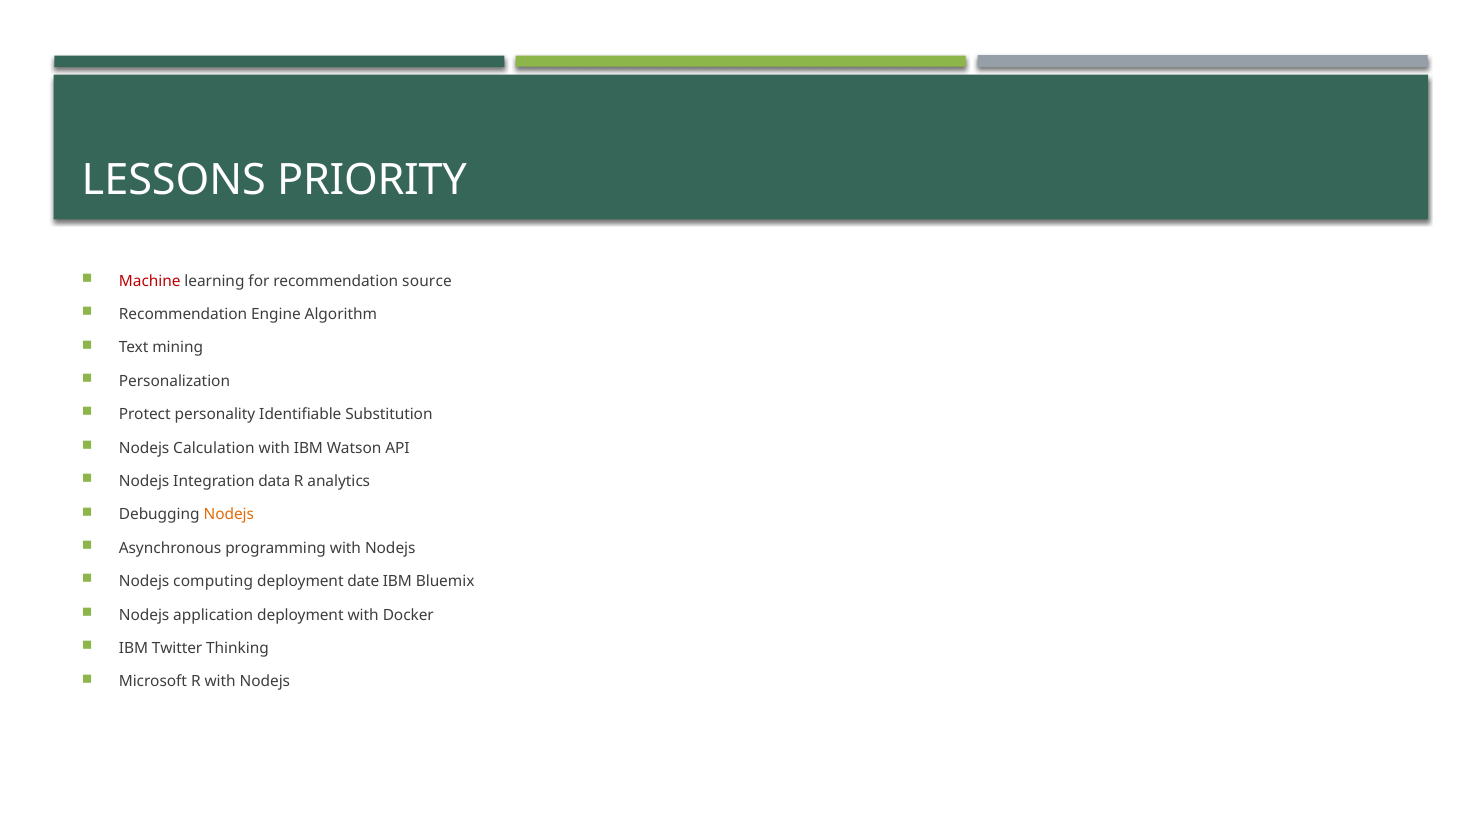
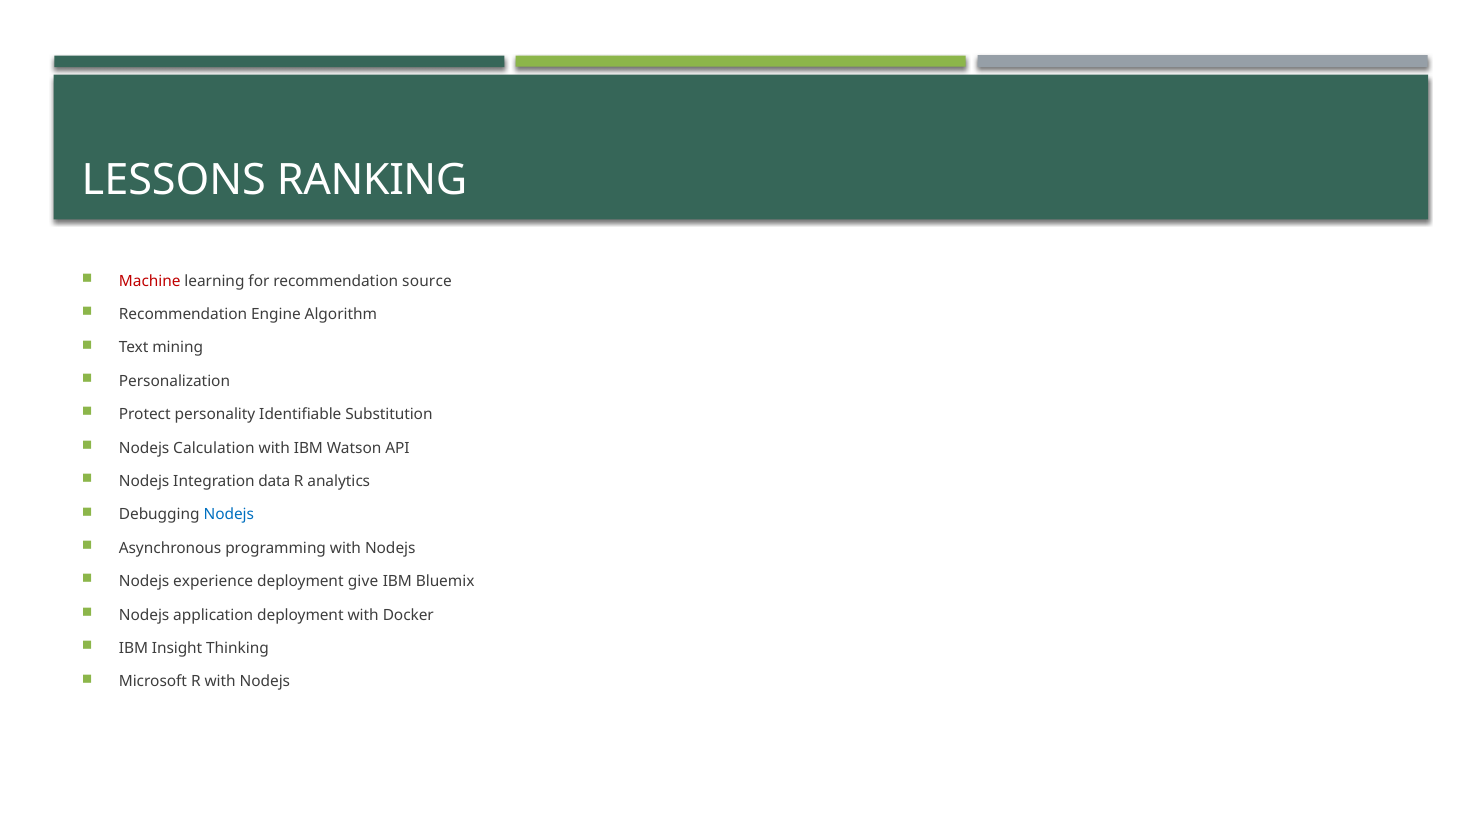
PRIORITY: PRIORITY -> RANKING (372, 180)
Nodejs colour: orange -> blue (229, 515)
computing: computing -> experience (213, 581)
date: date -> give (363, 581)
Twitter: Twitter -> Insight (177, 648)
